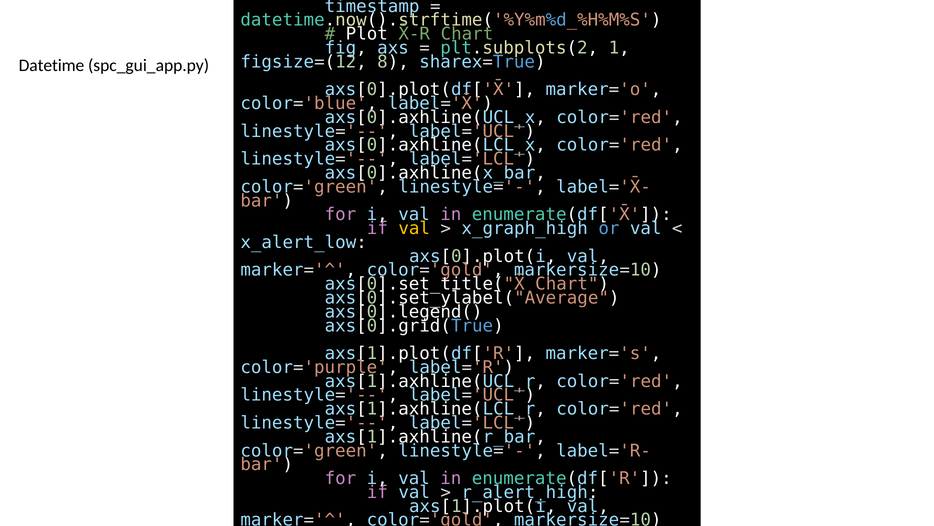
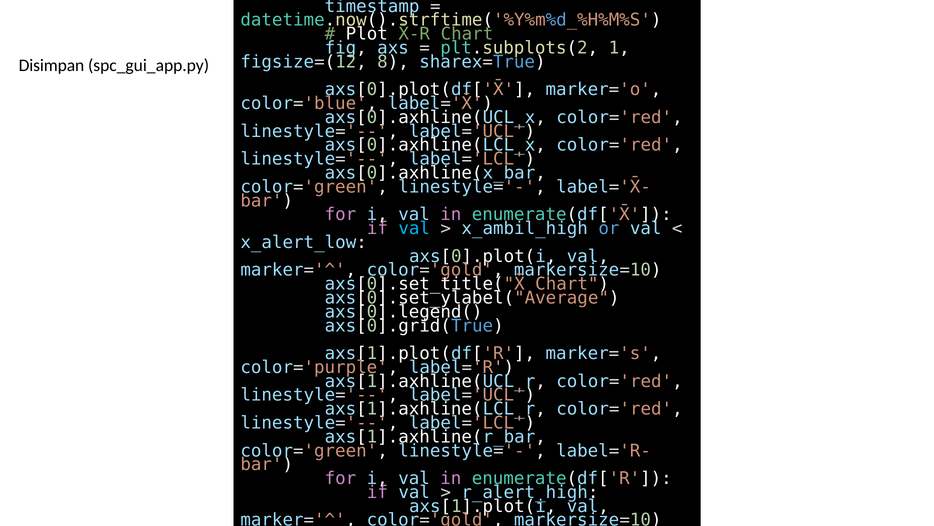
Datetime: Datetime -> Disimpan (51, 65)
val colour: yellow -> light blue (414, 228)
x_graph_high: x_graph_high -> x_ambil_high (525, 228)
